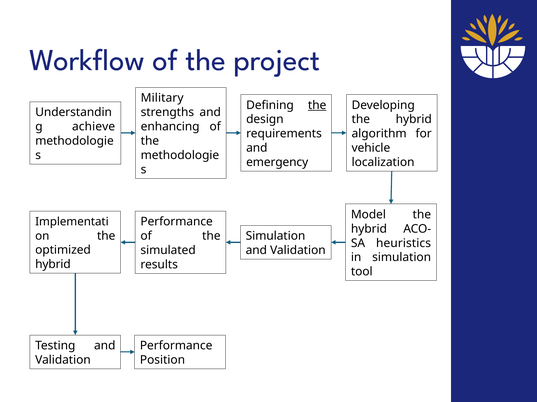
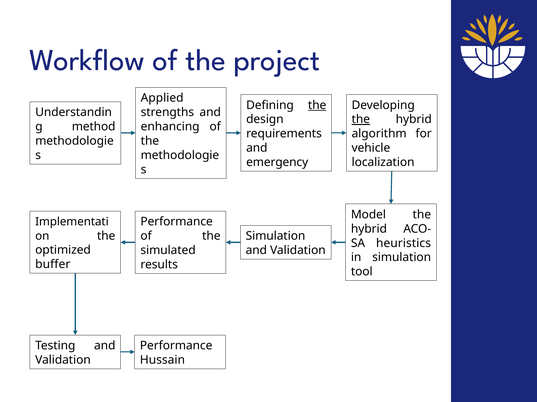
Military: Military -> Applied (162, 98)
the underline: none -> present (361, 120)
achieve: achieve -> method (94, 127)
hybrid: hybrid -> buffer (53, 265)
Position: Position -> Hussain (162, 361)
